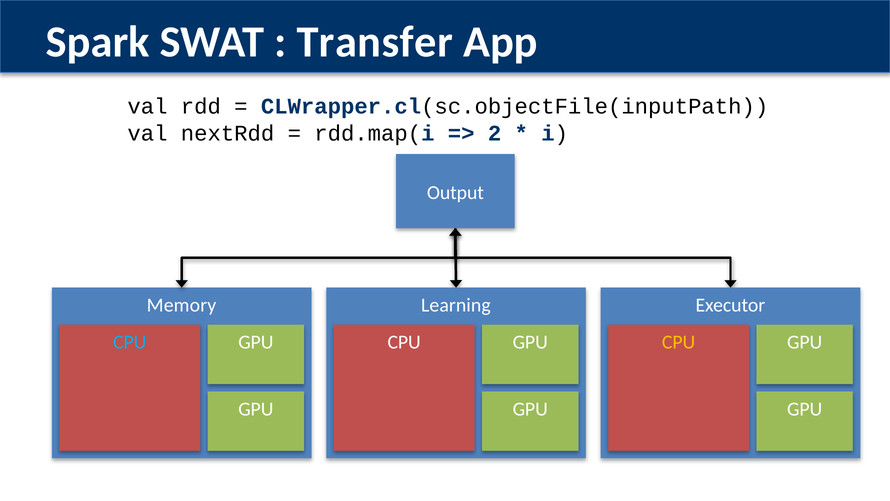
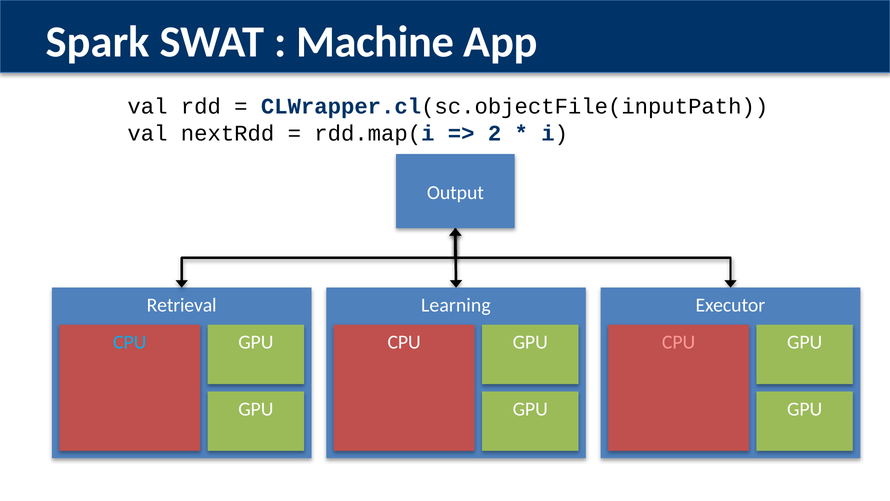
Transfer: Transfer -> Machine (375, 42)
Memory: Memory -> Retrieval (182, 305)
CPU colour: yellow -> pink (679, 342)
